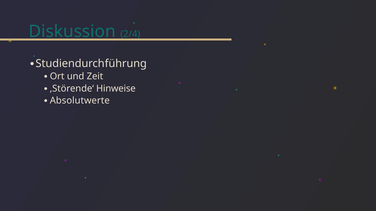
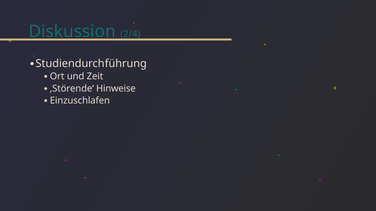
Absolutwerte: Absolutwerte -> Einzuschlafen (80, 101)
